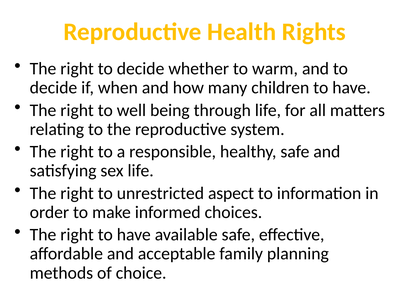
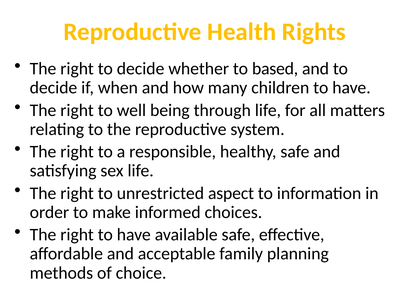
warm: warm -> based (275, 69)
